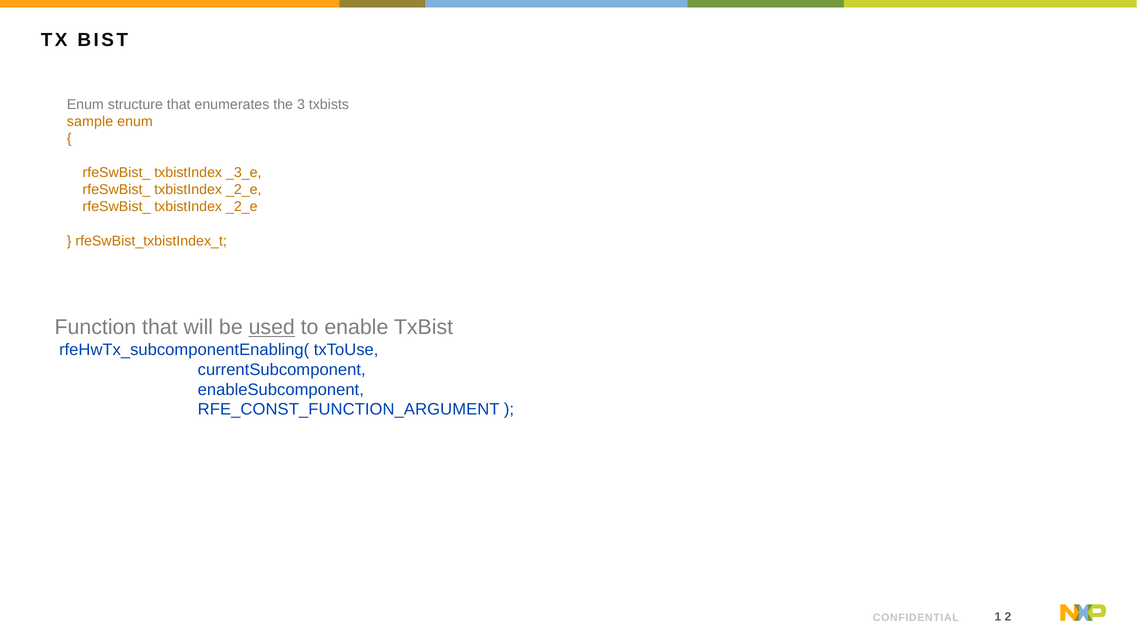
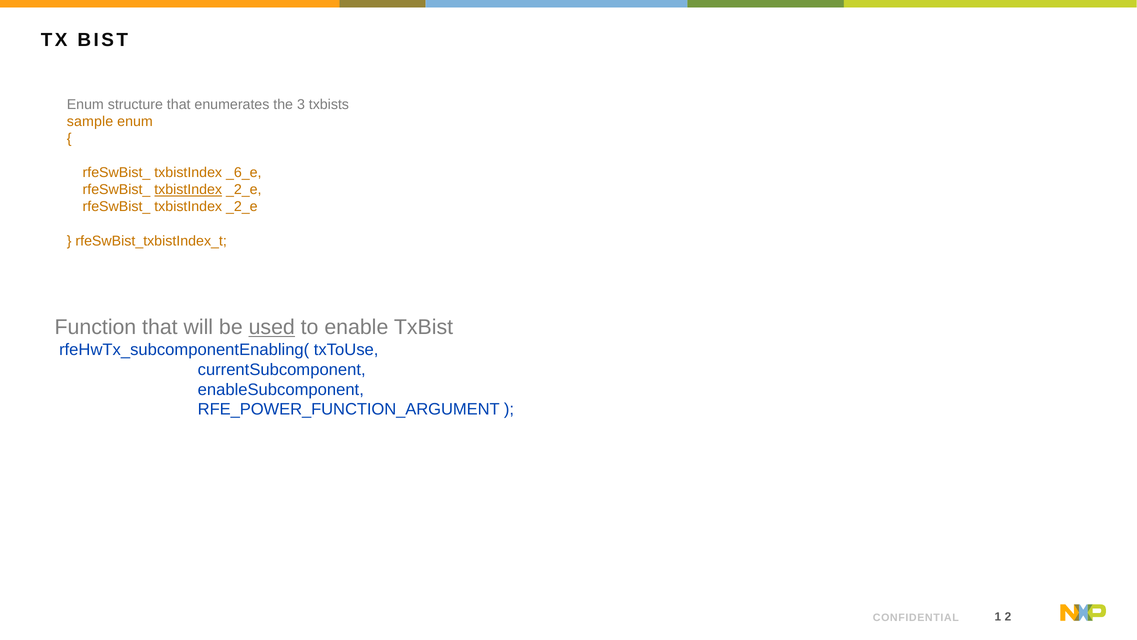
_3_e: _3_e -> _6_e (244, 173)
txbistIndex underline: none -> present (188, 190)
RFE_CONST_FUNCTION_ARGUMENT: RFE_CONST_FUNCTION_ARGUMENT -> RFE_POWER_FUNCTION_ARGUMENT (349, 409)
